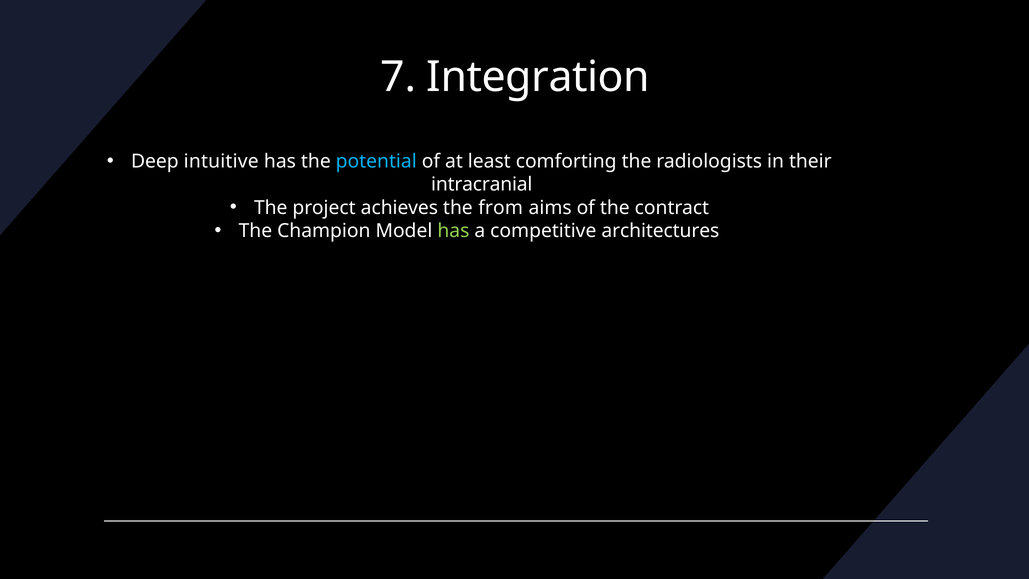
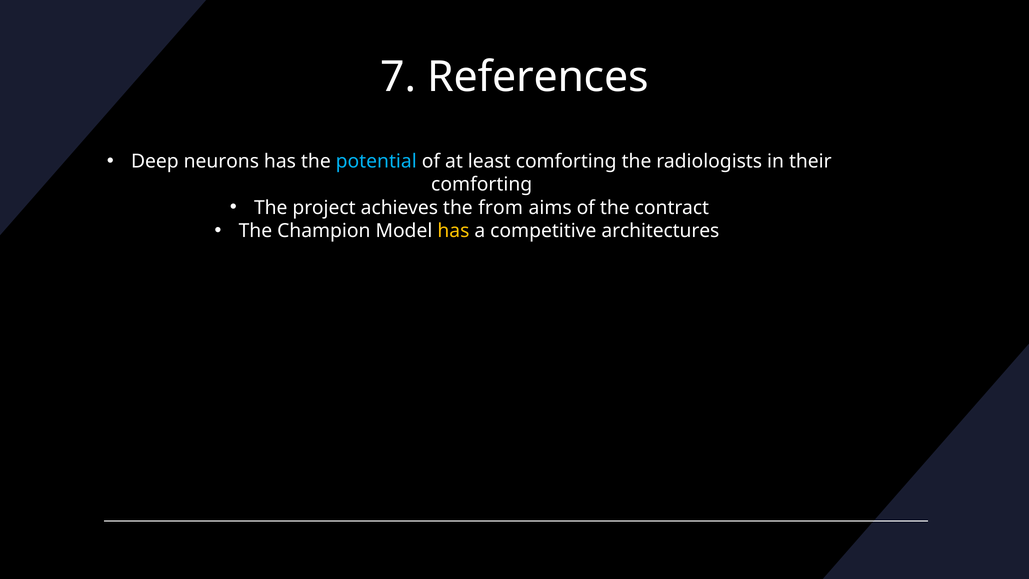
Integration: Integration -> References (538, 77)
intuitive: intuitive -> neurons (221, 161)
intracranial: intracranial -> comforting (482, 184)
has colour: light green -> yellow (453, 231)
